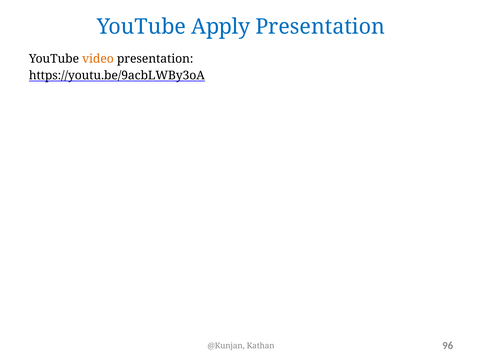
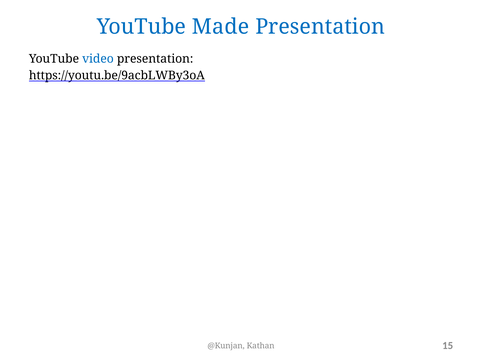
Apply: Apply -> Made (221, 27)
video colour: orange -> blue (98, 59)
96: 96 -> 15 (448, 345)
